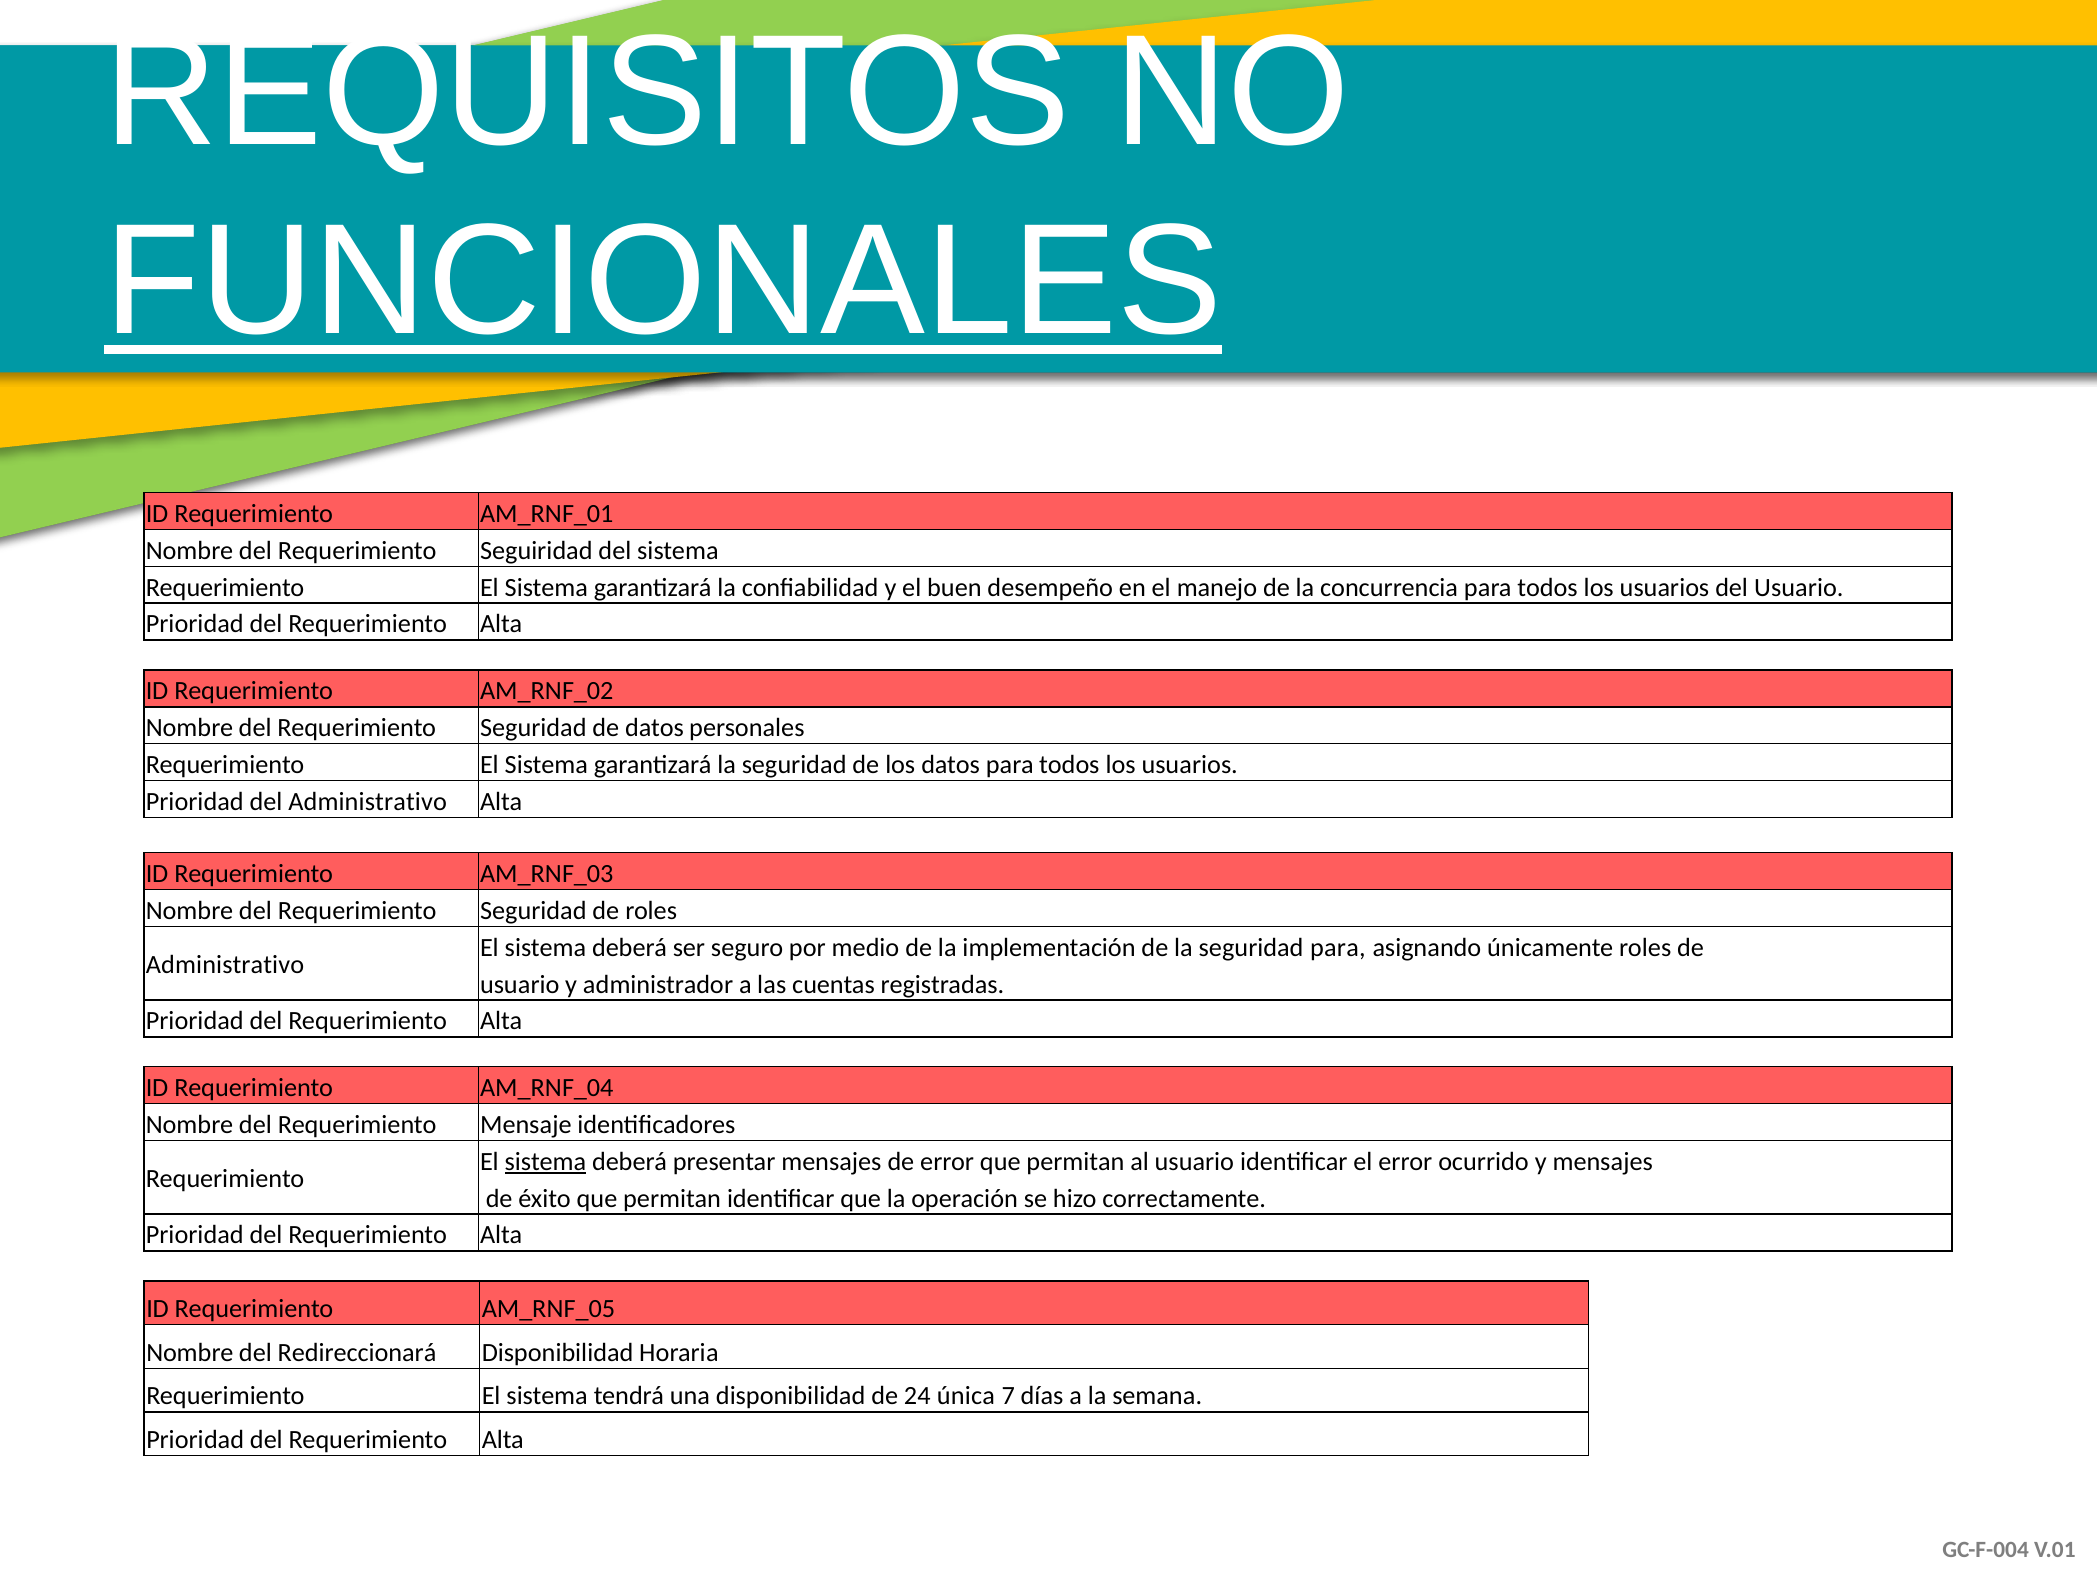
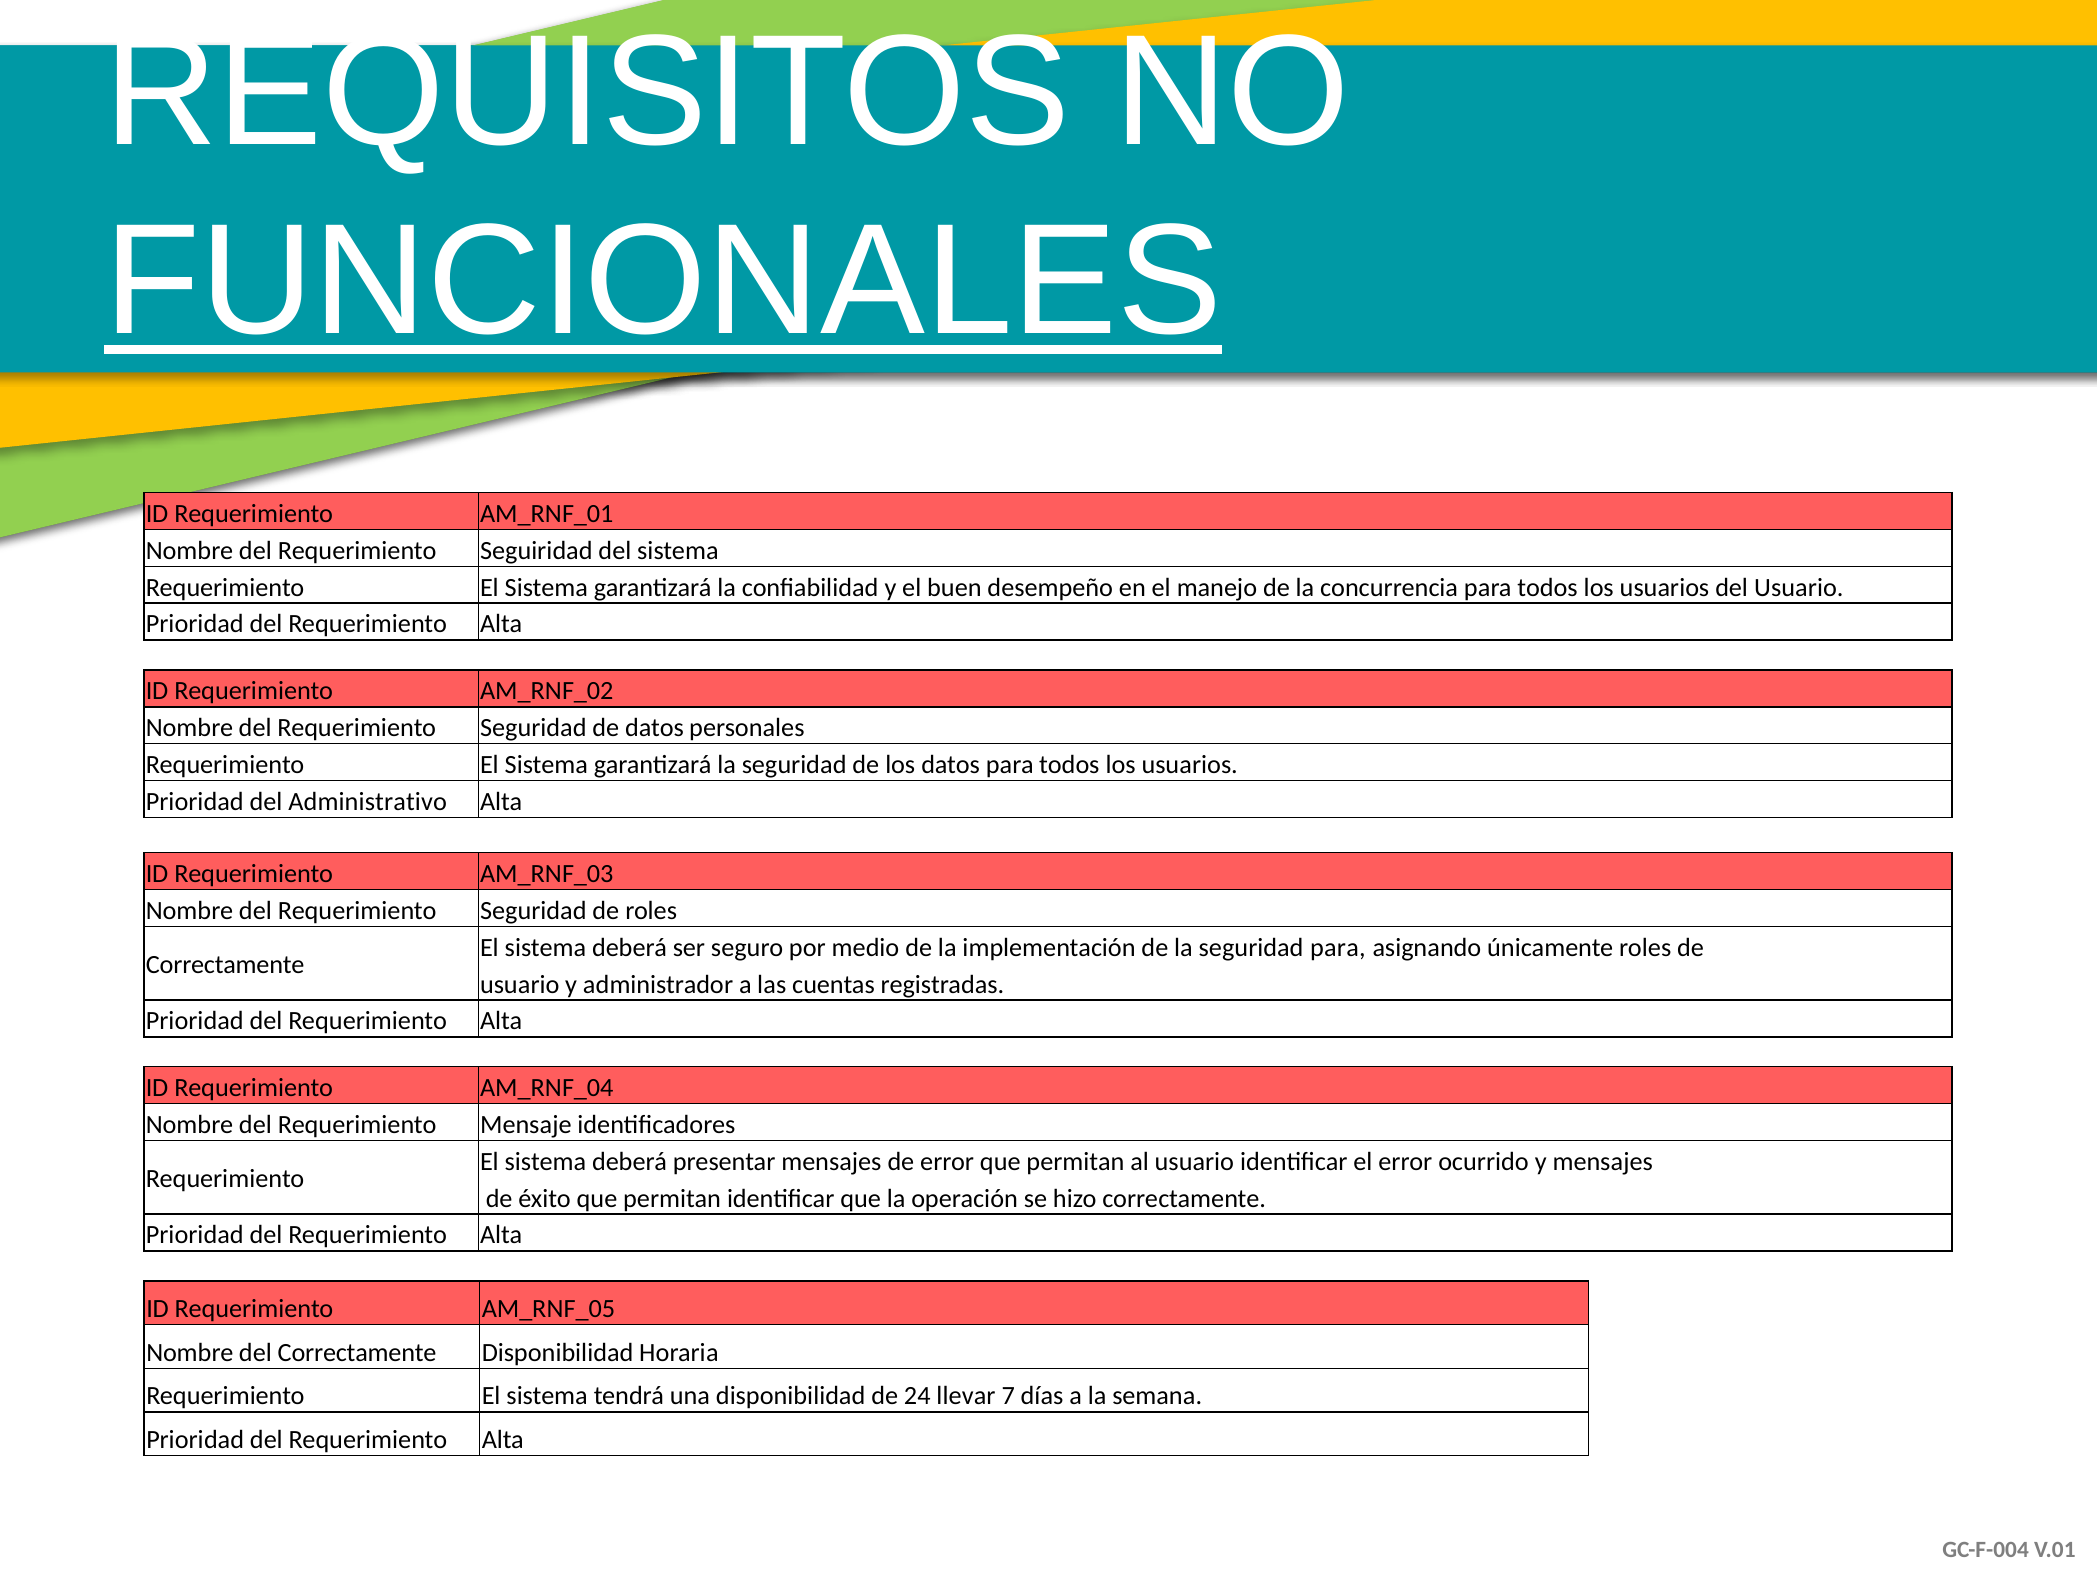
Administrativo: Administrativo -> Correctamente (225, 964)
sistema underline: present -> none (545, 1161)
del Redireccionará: Redireccionará -> Correctamente (357, 1352)
única: única -> llevar (966, 1396)
